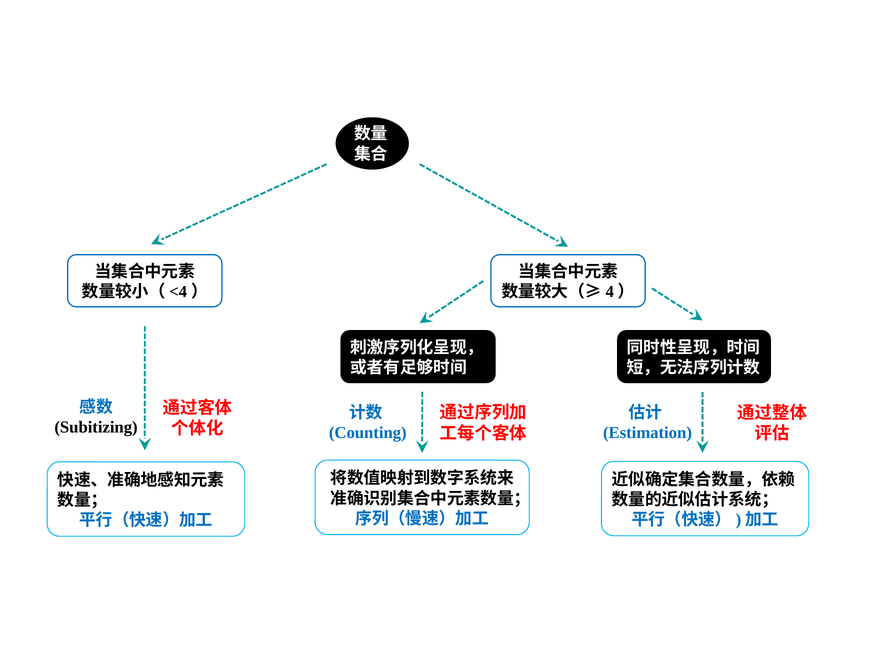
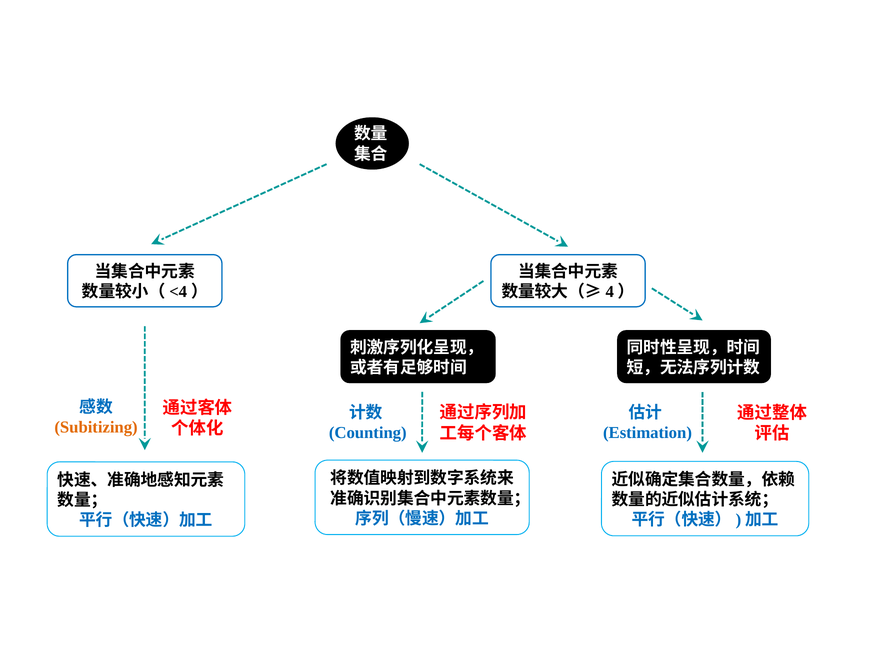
Subitizing colour: black -> orange (96, 427)
